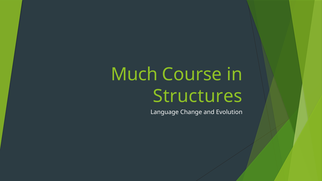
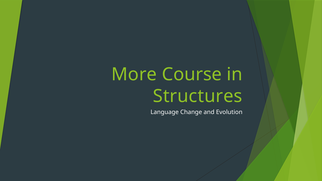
Much: Much -> More (134, 74)
